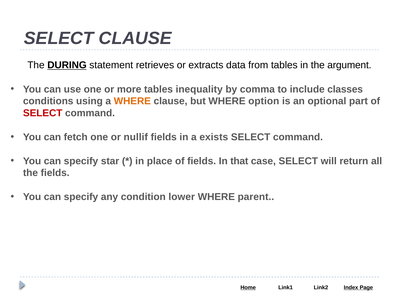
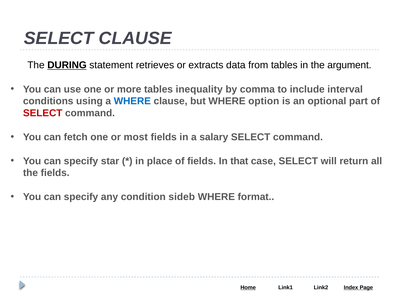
classes: classes -> interval (345, 89)
WHERE colour: orange -> blue (132, 101)
nullif: nullif -> most (136, 137)
exists: exists -> salary (214, 137)
lower: lower -> sideb (182, 197)
parent: parent -> format (256, 197)
